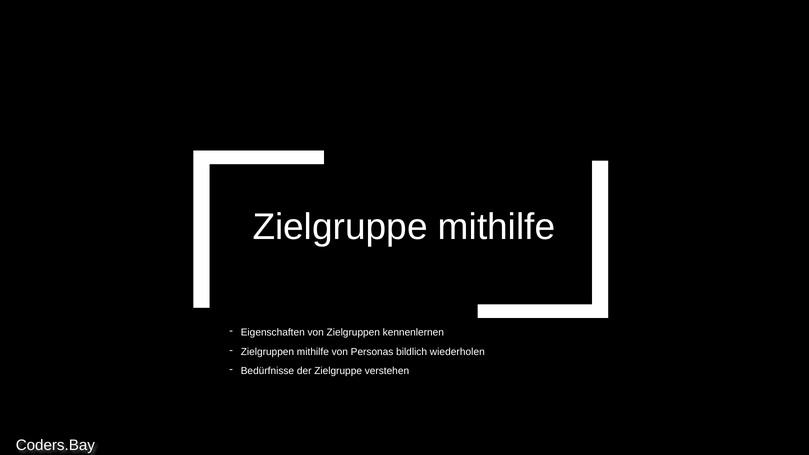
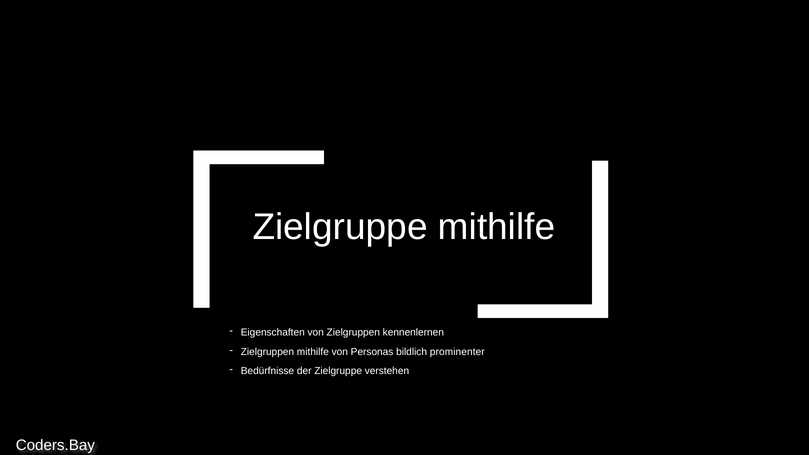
wiederholen: wiederholen -> prominenter (457, 352)
